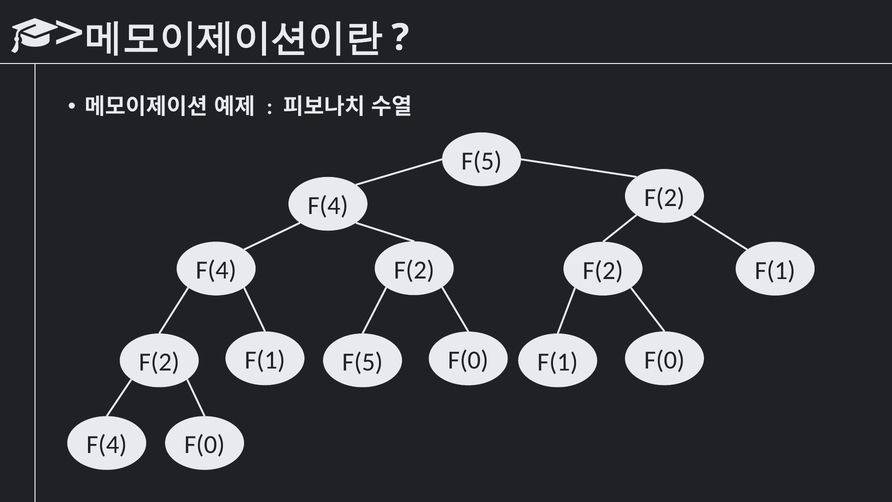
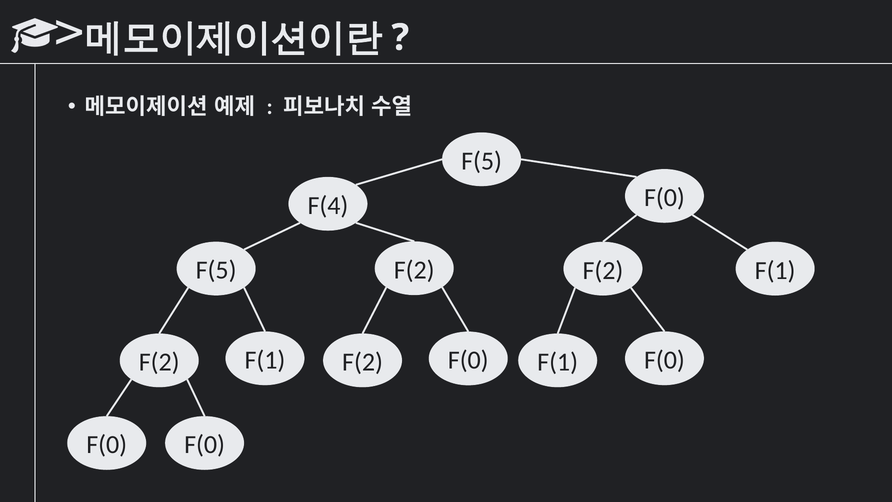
F(2: F(2 -> F(0 (664, 198)
F(4: F(4 -> F(5 (216, 270)
F(5: F(5 -> F(2 (363, 362)
F(4: F(4 -> F(0 (107, 445)
